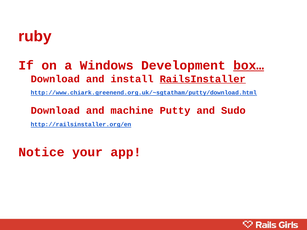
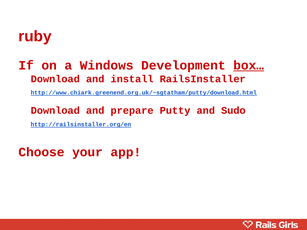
RailsInstaller underline: present -> none (203, 79)
machine: machine -> prepare (132, 111)
Notice: Notice -> Choose (41, 152)
